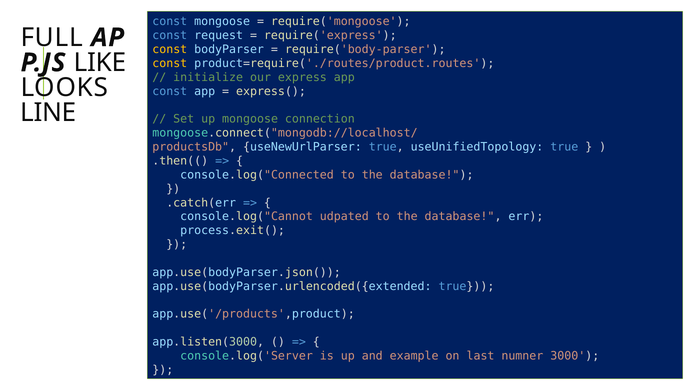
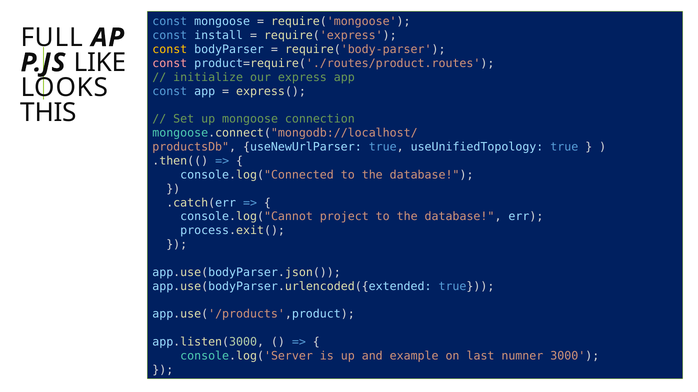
request: request -> install (219, 36)
const colour: yellow -> pink (170, 63)
LINE: LINE -> THIS (48, 113)
udpated: udpated -> project (344, 217)
